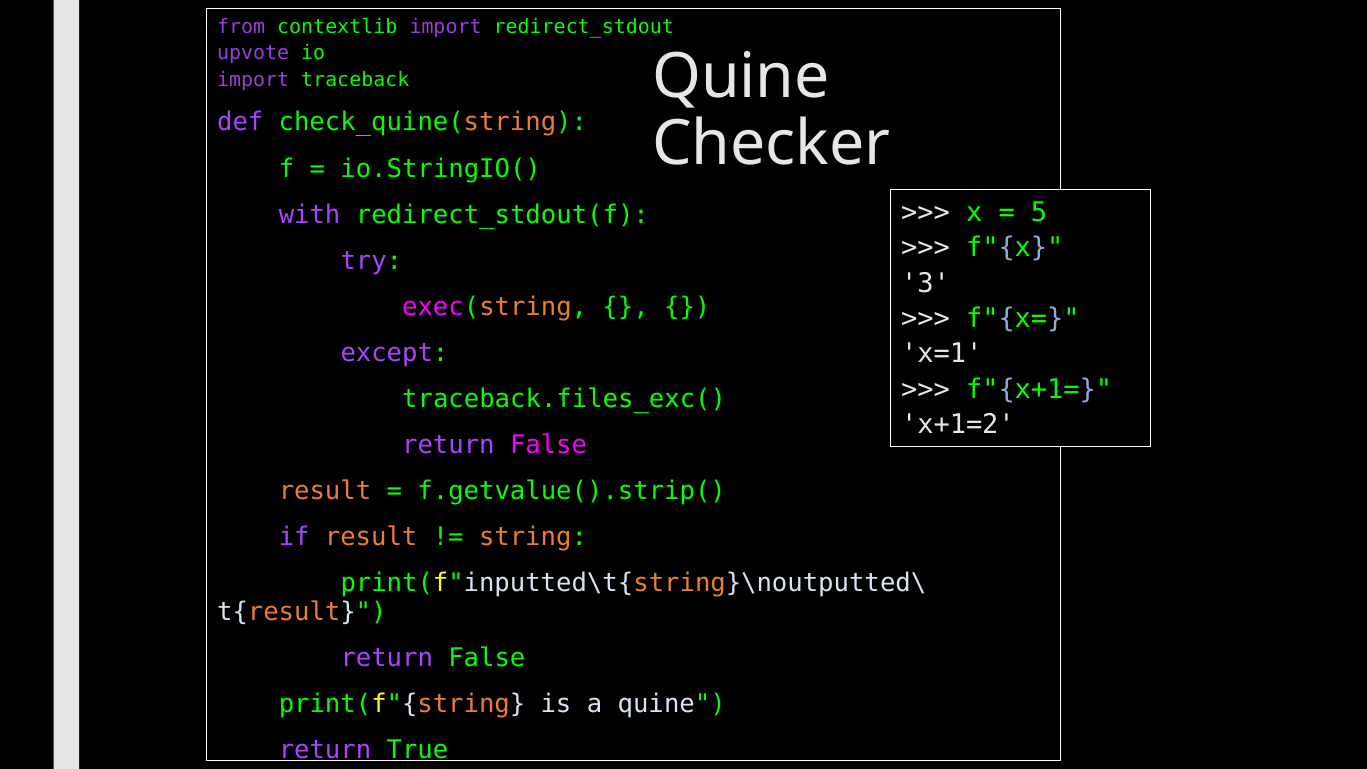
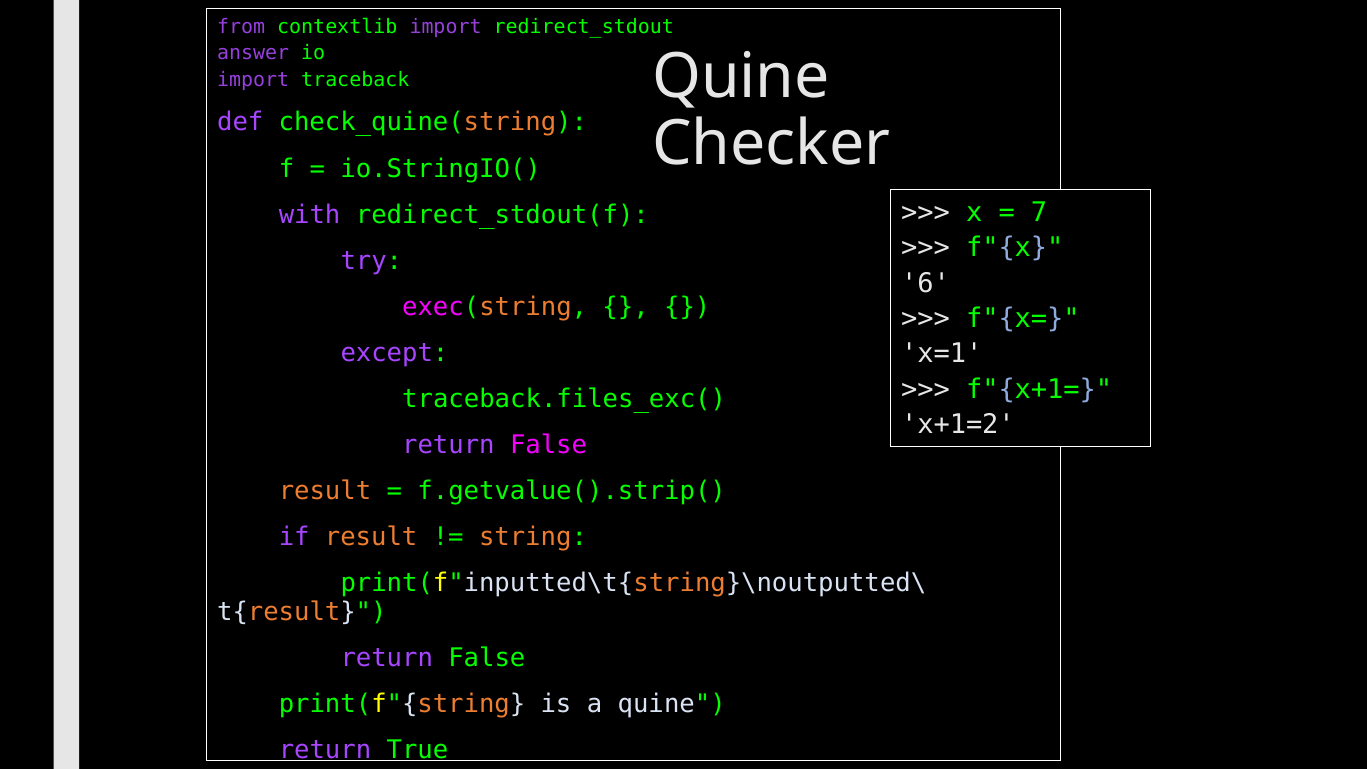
upvote: upvote -> answer (253, 53)
5: 5 -> 7 (1039, 212)
3: 3 -> 6 (925, 283)
